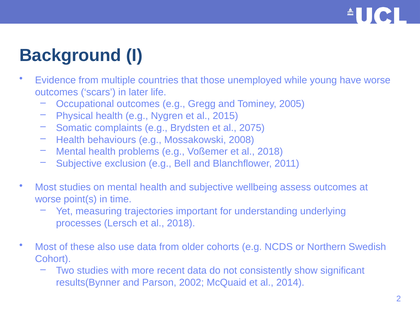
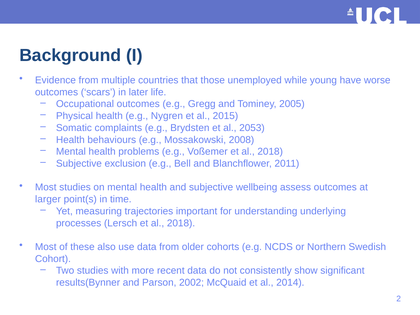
2075: 2075 -> 2053 (252, 128)
worse: worse -> larger (48, 199)
